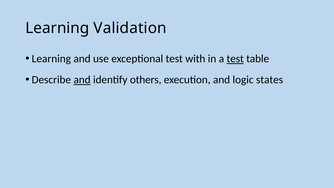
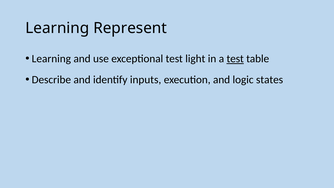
Validation: Validation -> Represent (130, 28)
with: with -> light (195, 59)
and underline: present -> none (82, 80)
others: others -> inputs (146, 80)
